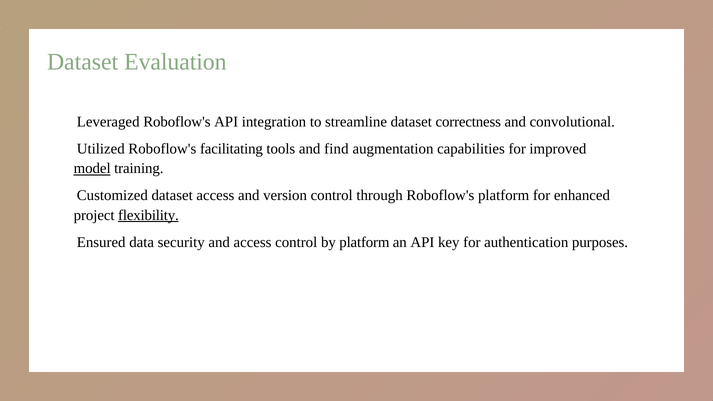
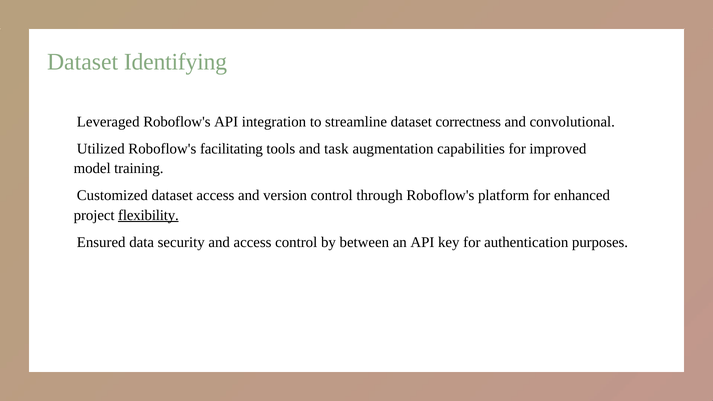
Evaluation: Evaluation -> Identifying (175, 62)
find: find -> task (336, 149)
model underline: present -> none (92, 169)
by platform: platform -> between (364, 242)
